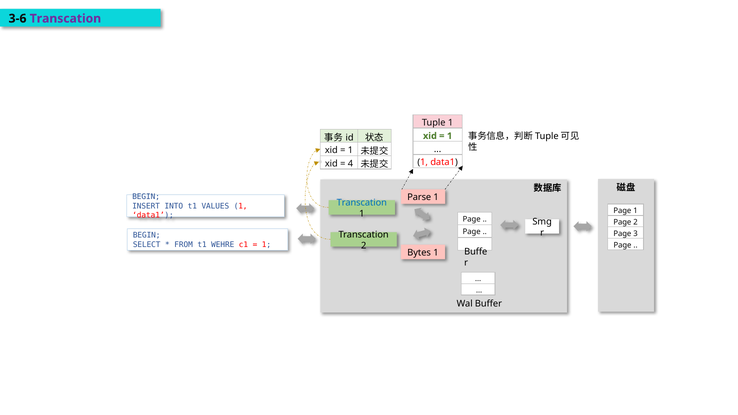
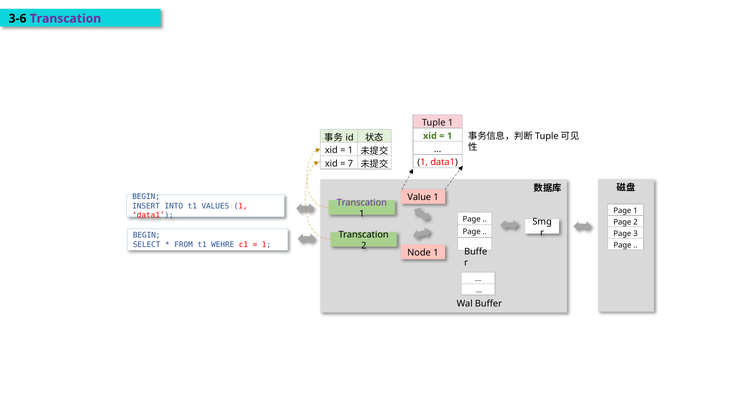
4: 4 -> 7 (350, 164)
Parse: Parse -> Value (419, 197)
Transcation colour: blue -> purple (362, 203)
Bytes: Bytes -> Node (419, 253)
